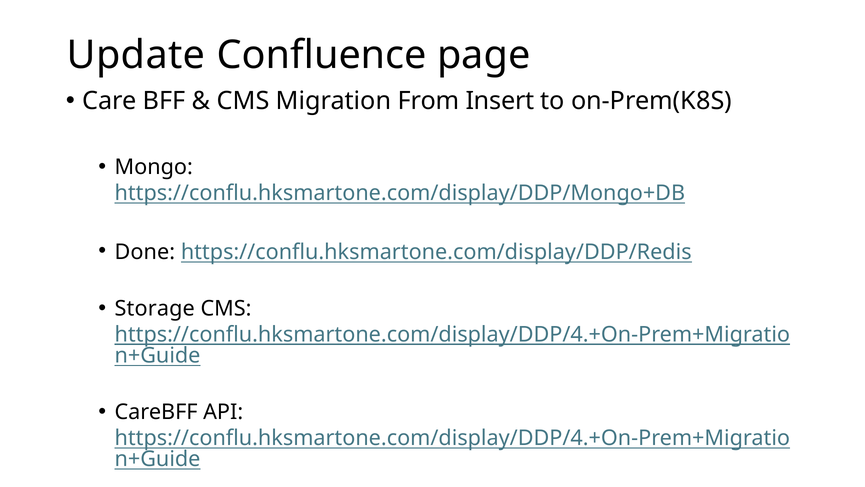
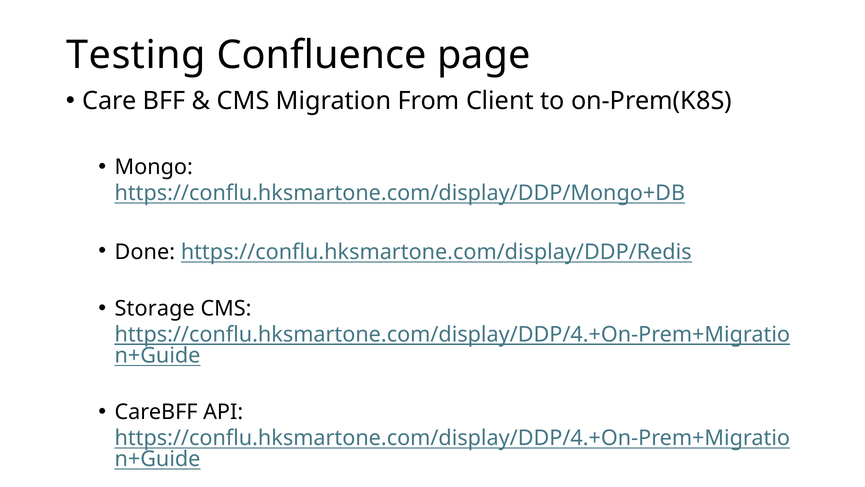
Update: Update -> Testing (136, 55)
Insert: Insert -> Client (500, 101)
